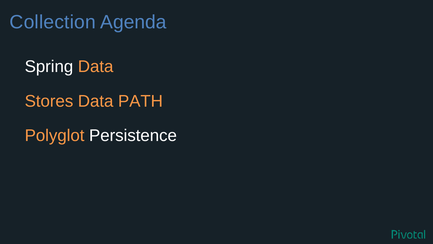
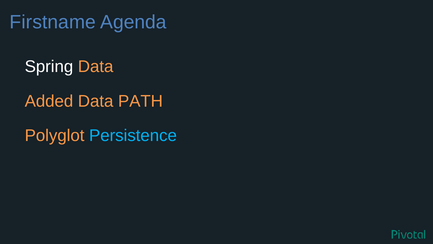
Collection: Collection -> Firstname (53, 22)
Stores: Stores -> Added (49, 101)
Persistence colour: white -> light blue (133, 135)
